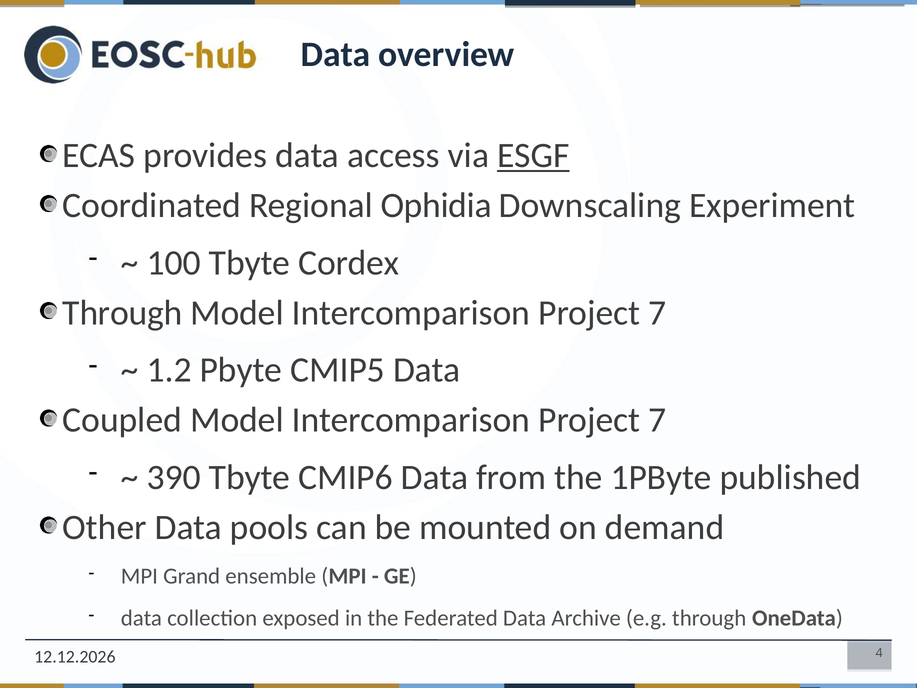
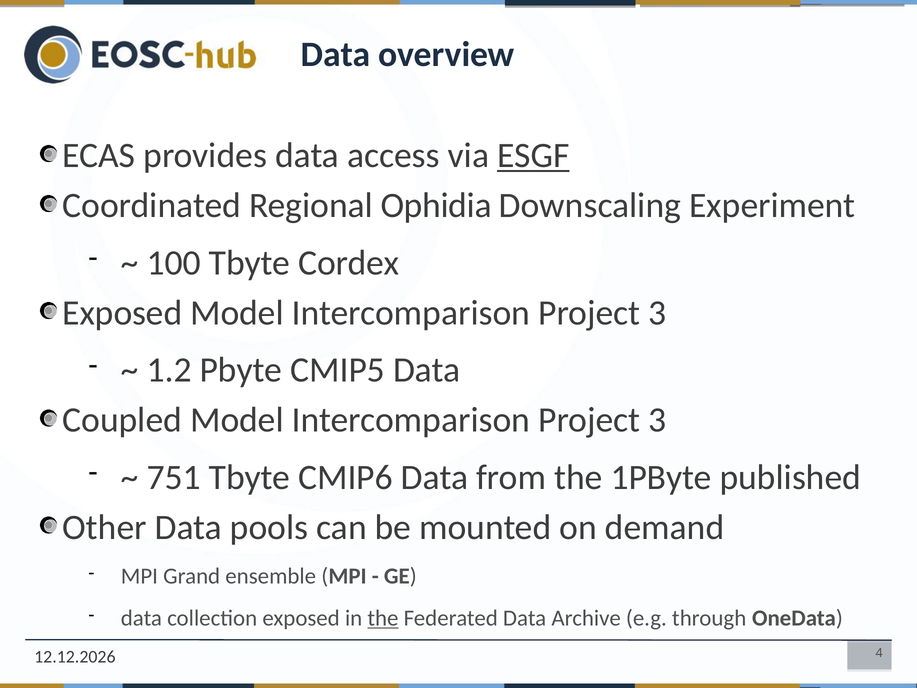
Through: Through -> Exposed (122, 313)
7: 7 -> 3 (657, 313)
7: 7 -> 3 (657, 420)
390: 390 -> 751 (174, 477)
the underline: none -> present (383, 618)
